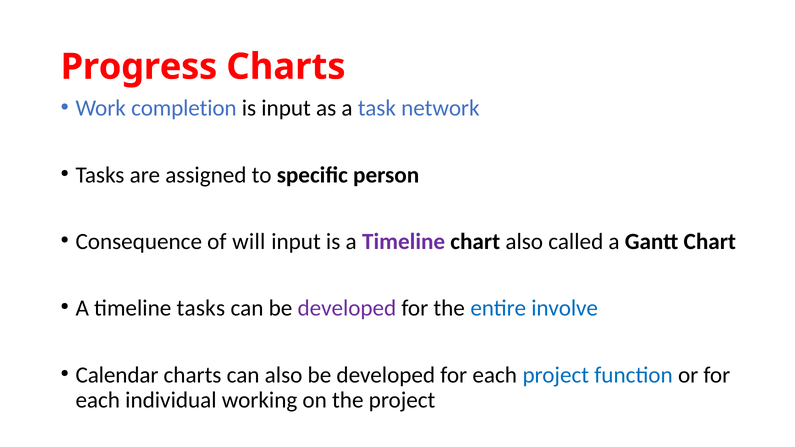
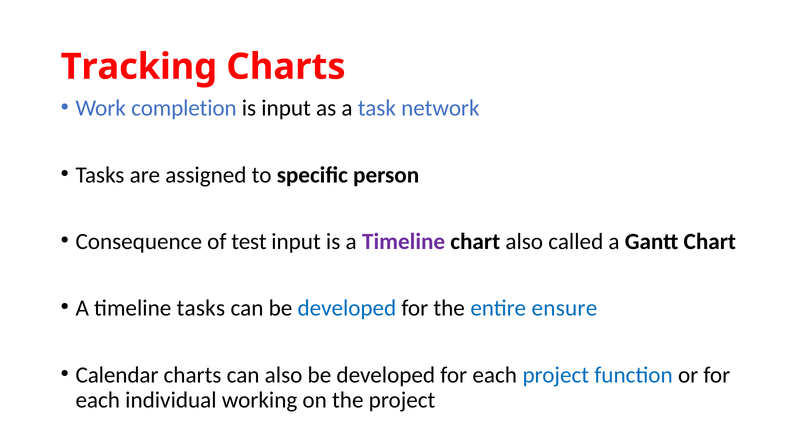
Progress: Progress -> Tracking (139, 67)
will: will -> test (249, 242)
developed colour: purple -> blue (347, 308)
involve: involve -> ensure (564, 308)
